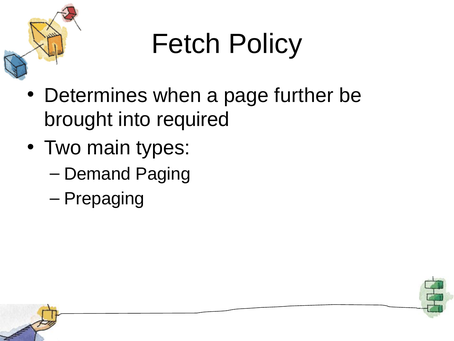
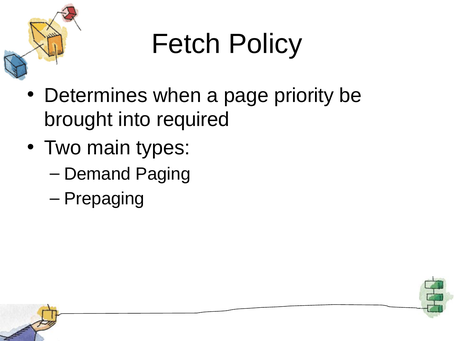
further: further -> priority (304, 95)
